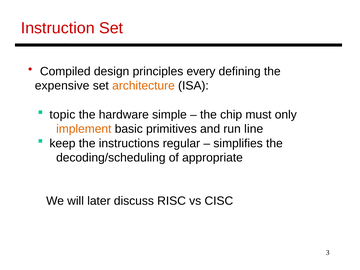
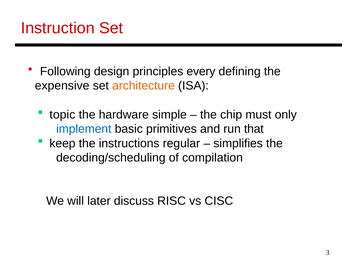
Compiled: Compiled -> Following (65, 71)
implement colour: orange -> blue (84, 129)
line: line -> that (254, 129)
appropriate: appropriate -> compilation (212, 158)
